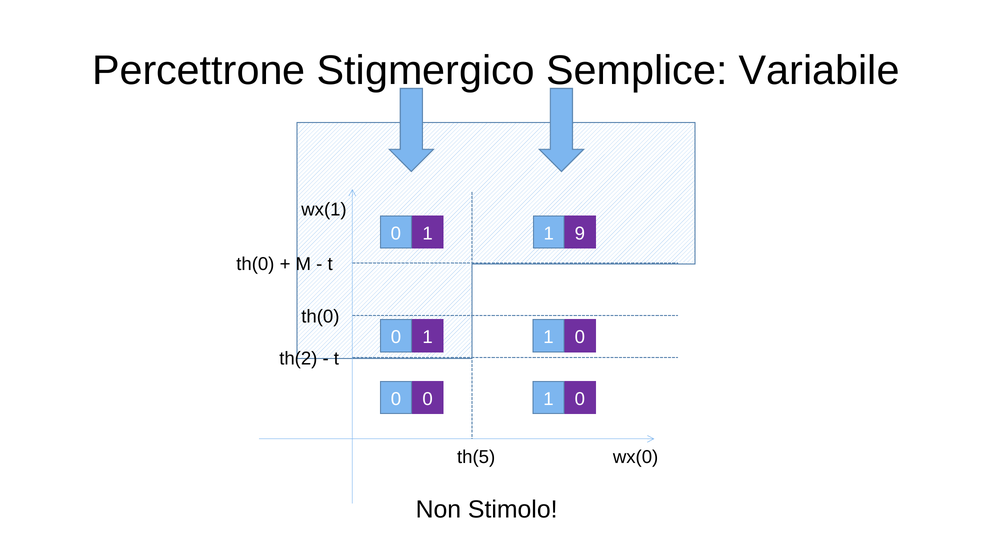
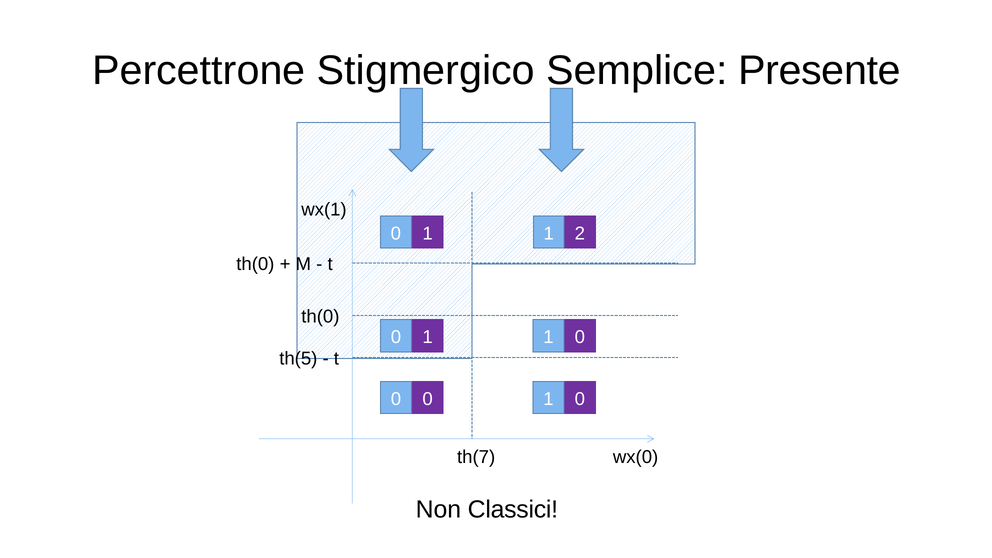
Variabile: Variabile -> Presente (819, 71)
9: 9 -> 2 (580, 233)
th(2: th(2 -> th(5 (298, 359)
th(5: th(5 -> th(7 (476, 457)
Stimolo: Stimolo -> Classici (513, 510)
